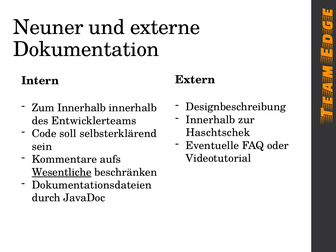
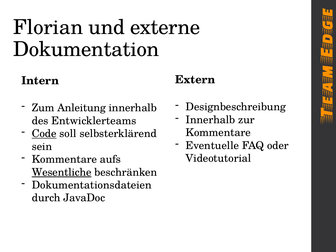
Neuner: Neuner -> Florian (48, 27)
Zum Innerhalb: Innerhalb -> Anleitung (82, 108)
Code underline: none -> present (44, 134)
Haschtschek: Haschtschek -> Kommentare (218, 133)
